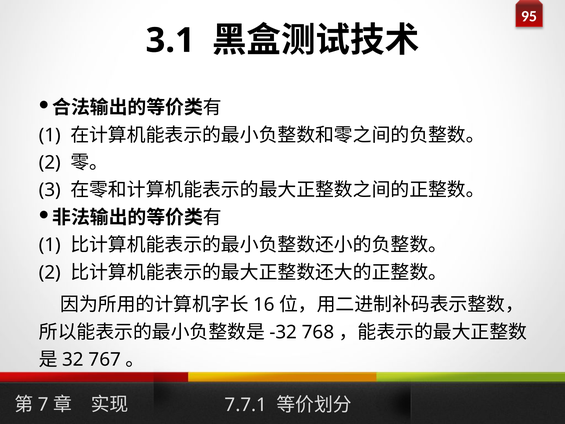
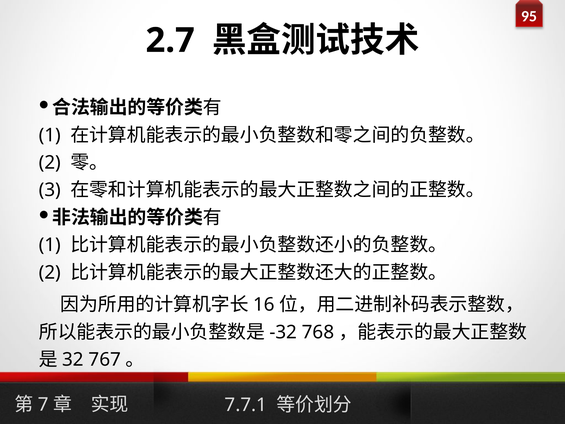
3.1: 3.1 -> 2.7 (170, 40)
